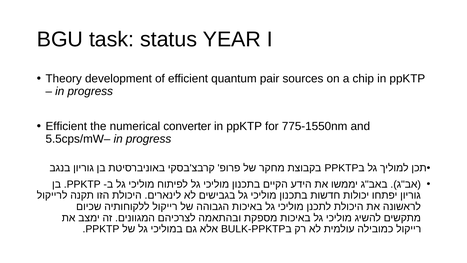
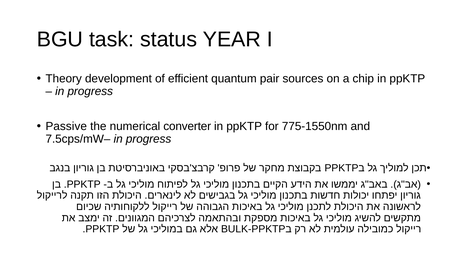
Efficient: Efficient -> Passive (66, 126)
5.5cps/mW–: 5.5cps/mW– -> 7.5cps/mW– (78, 139)
